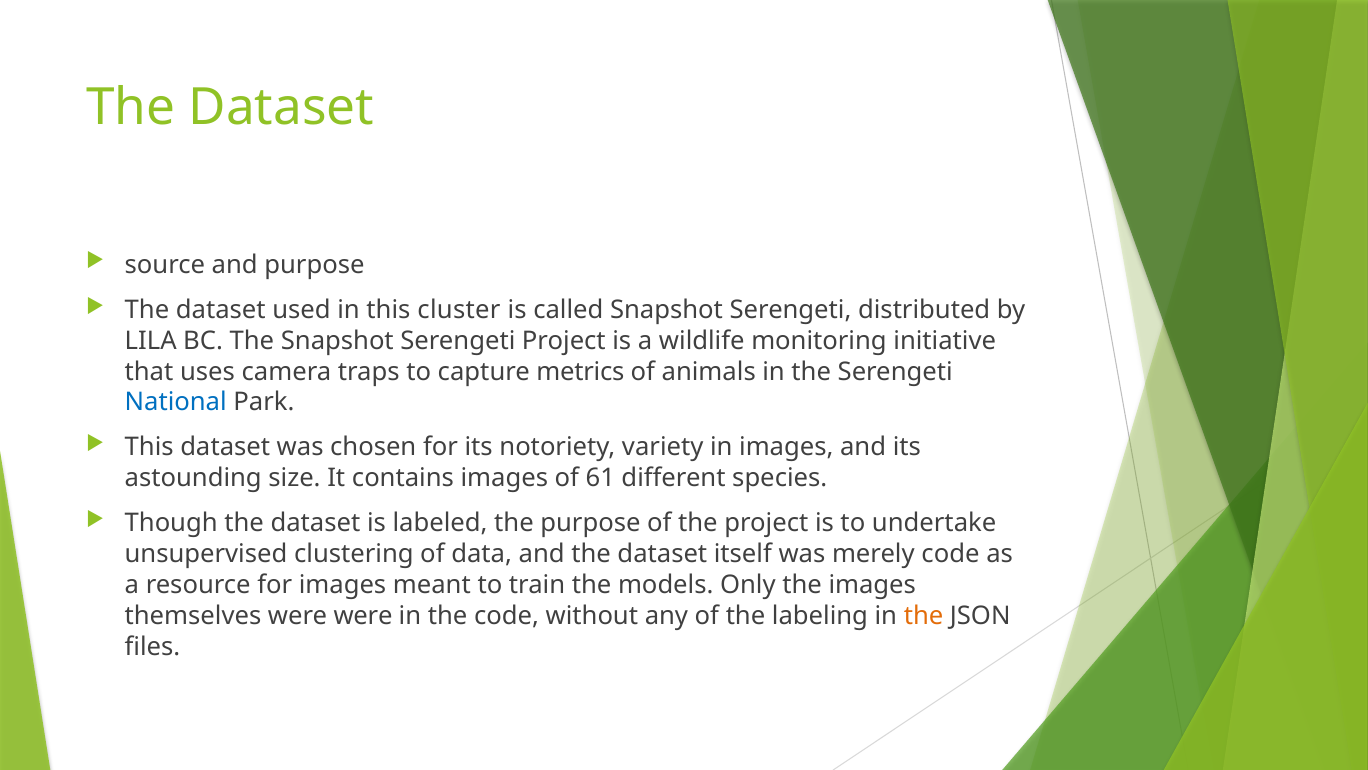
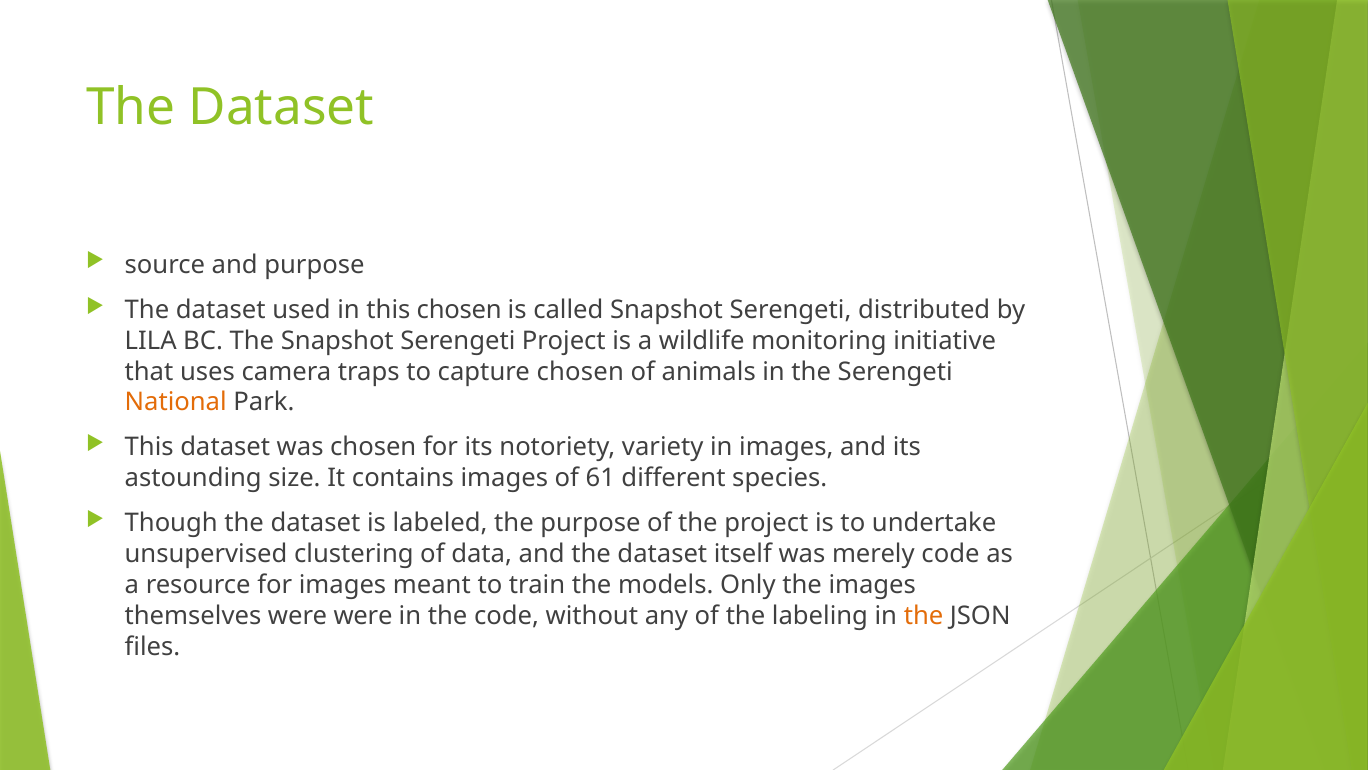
this cluster: cluster -> chosen (459, 310)
capture metrics: metrics -> chosen (580, 371)
National colour: blue -> orange (176, 402)
